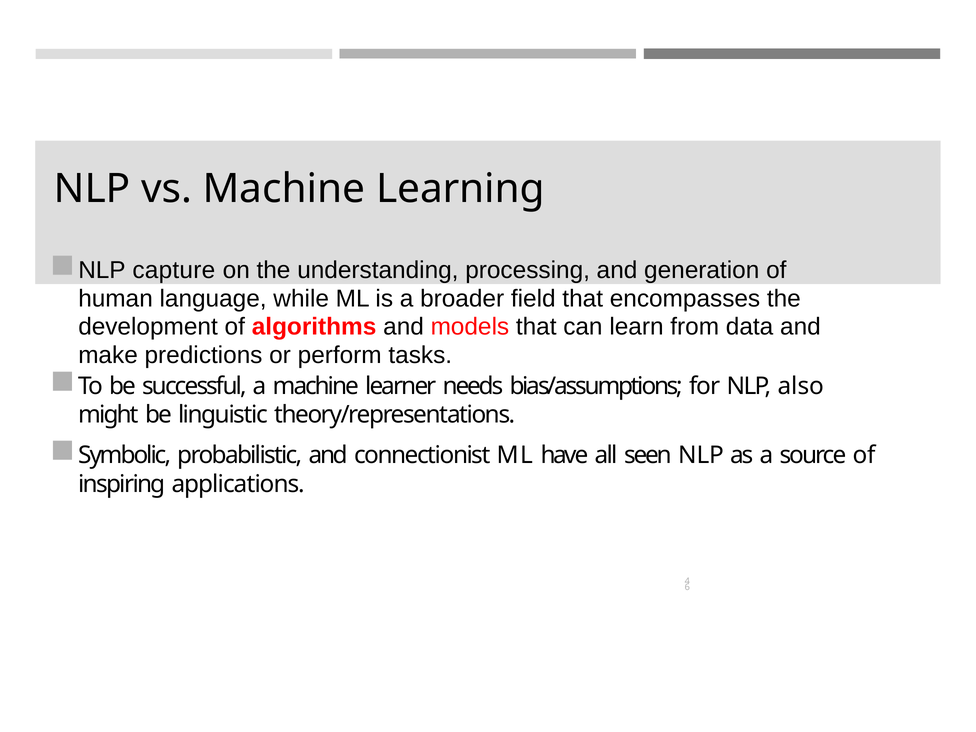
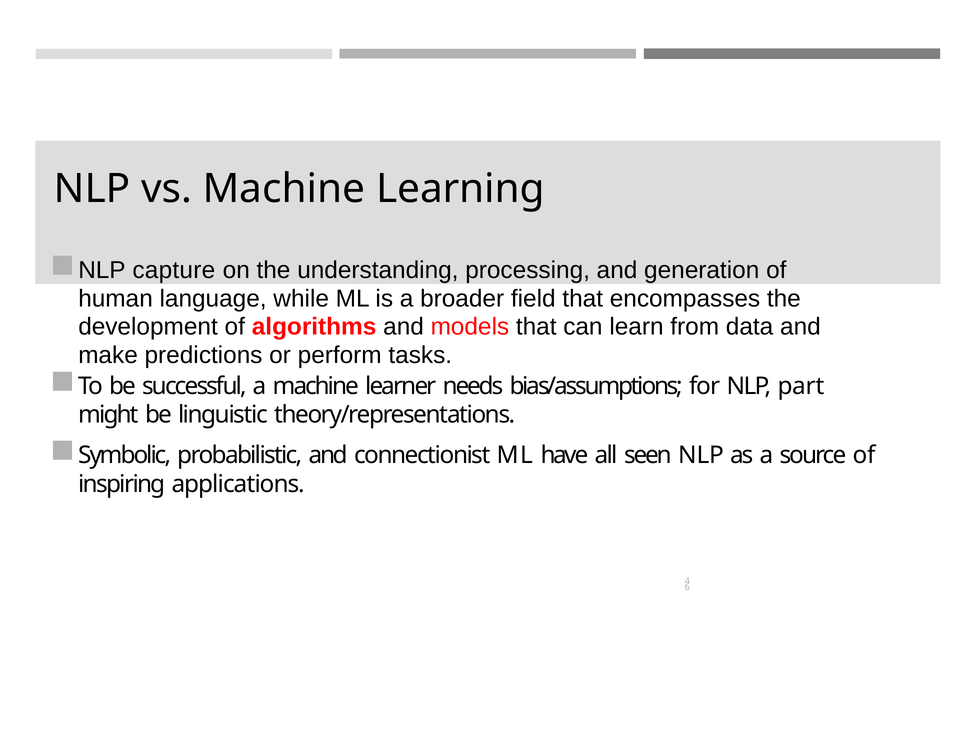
also: also -> part (801, 386)
